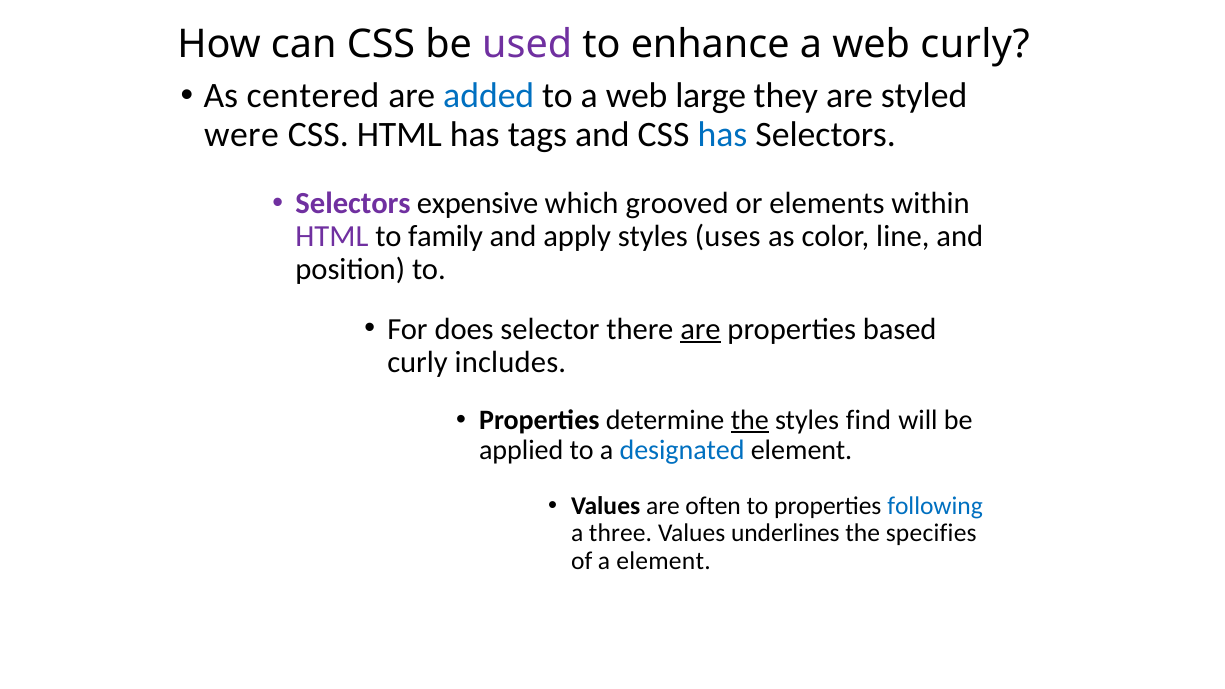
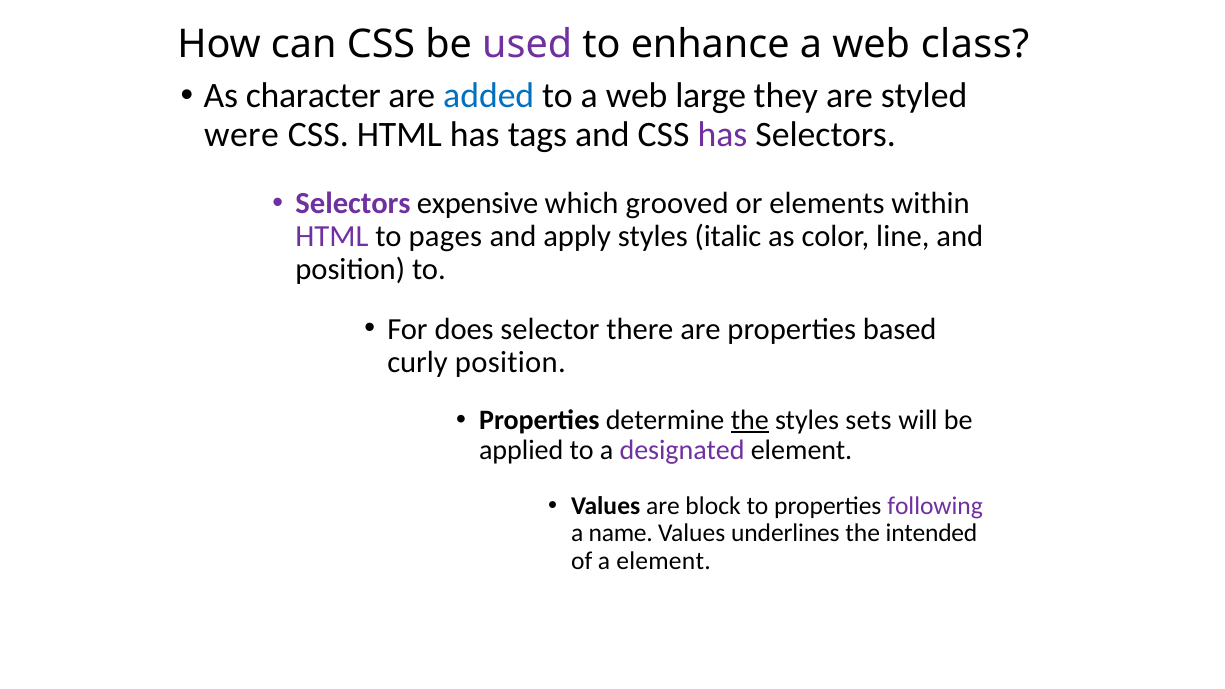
web curly: curly -> class (975, 44)
centered: centered -> character (313, 96)
has colour: blue -> purple (722, 135)
family: family -> pages (445, 236)
uses: uses -> italic (728, 236)
are underline: present -> none (701, 329)
curly includes: includes -> position (510, 362)
find: find -> sets (869, 420)
designated colour: blue -> purple (682, 450)
often: often -> block (713, 506)
following colour: blue -> purple (935, 506)
three: three -> name (621, 533)
specifies: specifies -> intended (931, 533)
